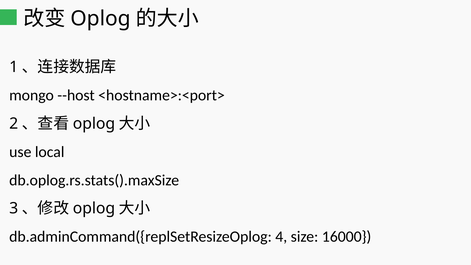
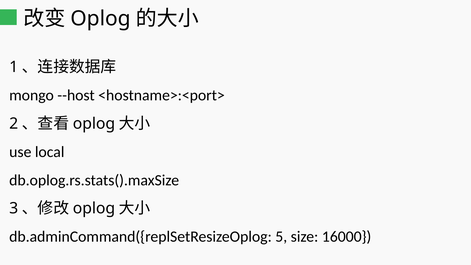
4: 4 -> 5 (281, 237)
